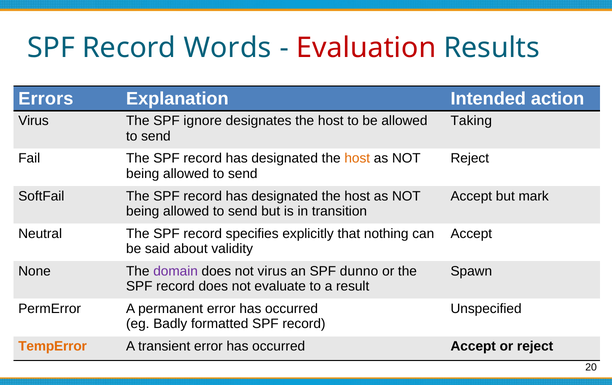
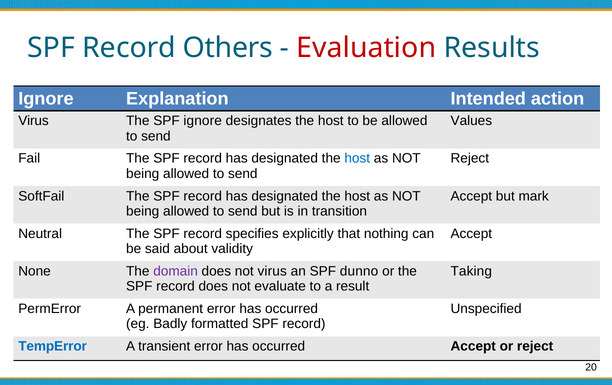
Words: Words -> Others (228, 48)
Errors: Errors -> Ignore (46, 99)
Taking: Taking -> Values (471, 121)
host colour: orange -> blue (357, 159)
Spawn: Spawn -> Taking (471, 272)
TempError colour: orange -> blue (53, 347)
